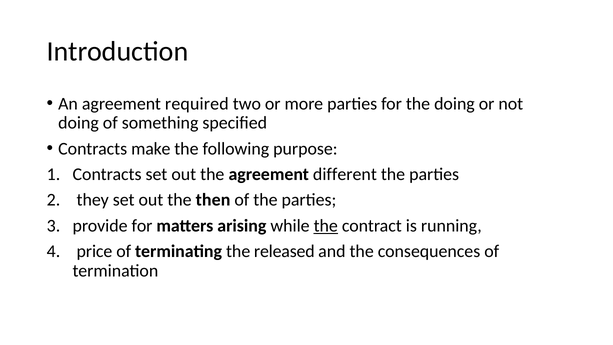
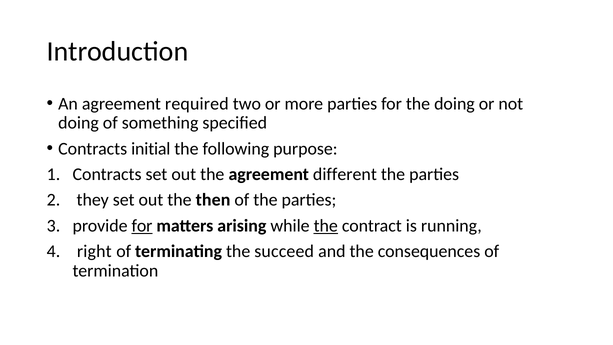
make: make -> initial (151, 149)
for underline: none -> present (142, 226)
price: price -> right (94, 251)
released: released -> succeed (284, 251)
